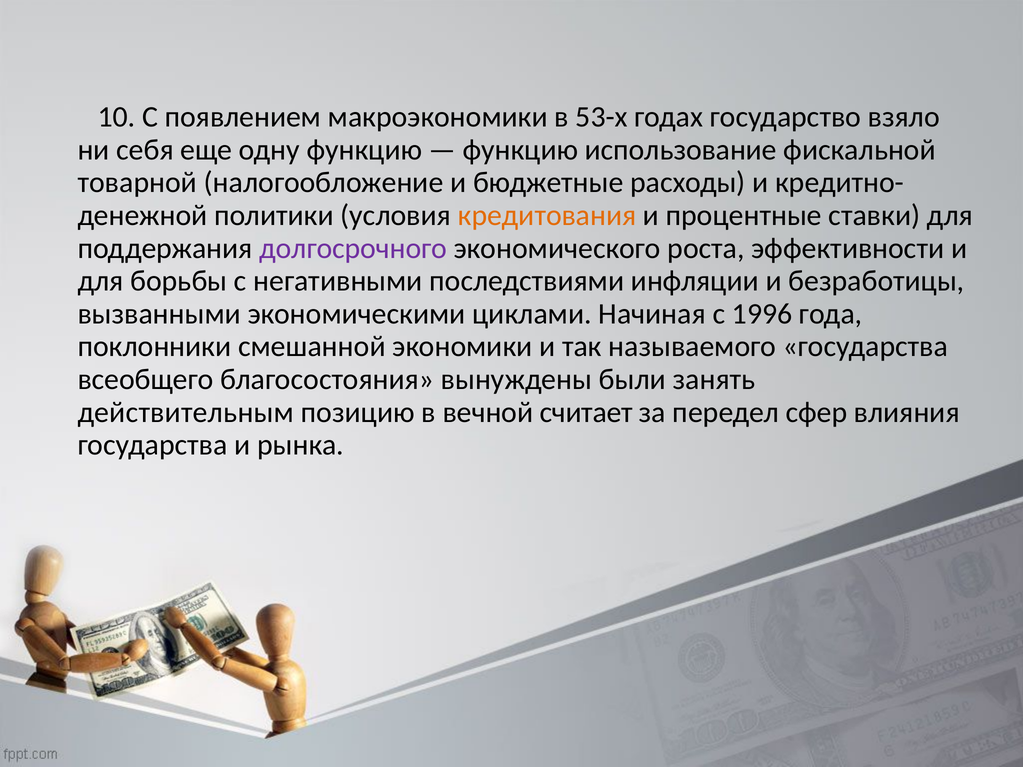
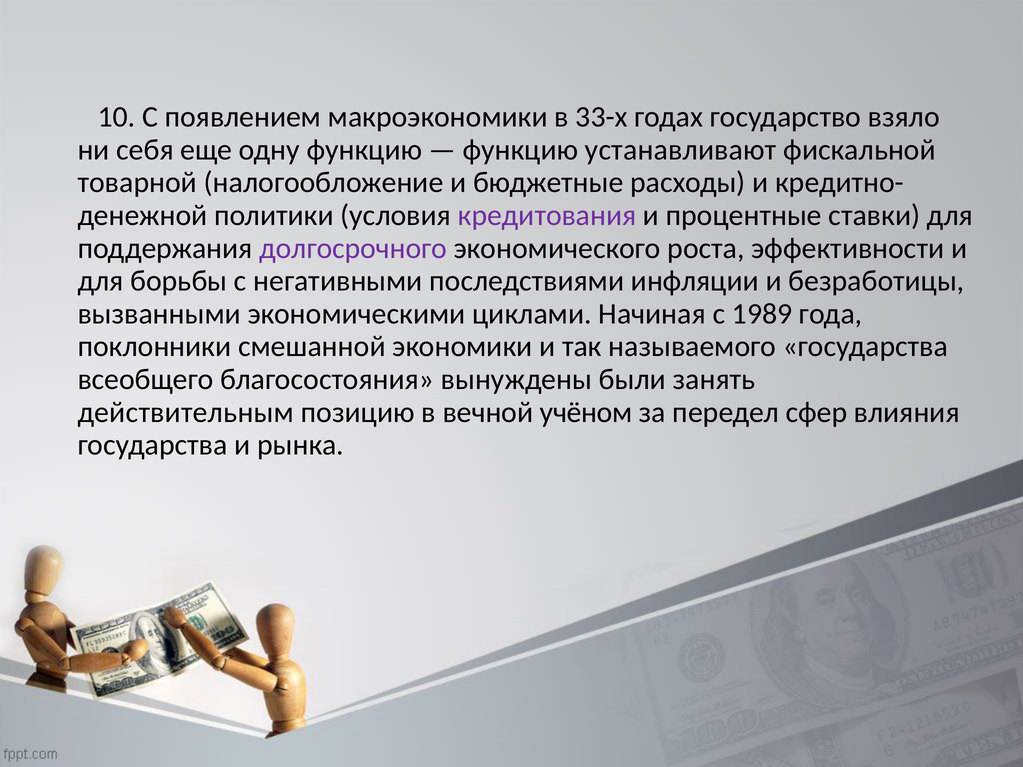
53-х: 53-х -> 33-х (602, 117)
использование: использование -> устанавливают (681, 150)
кредитования colour: orange -> purple (547, 215)
1996: 1996 -> 1989 (762, 314)
считает: считает -> учёном (586, 412)
